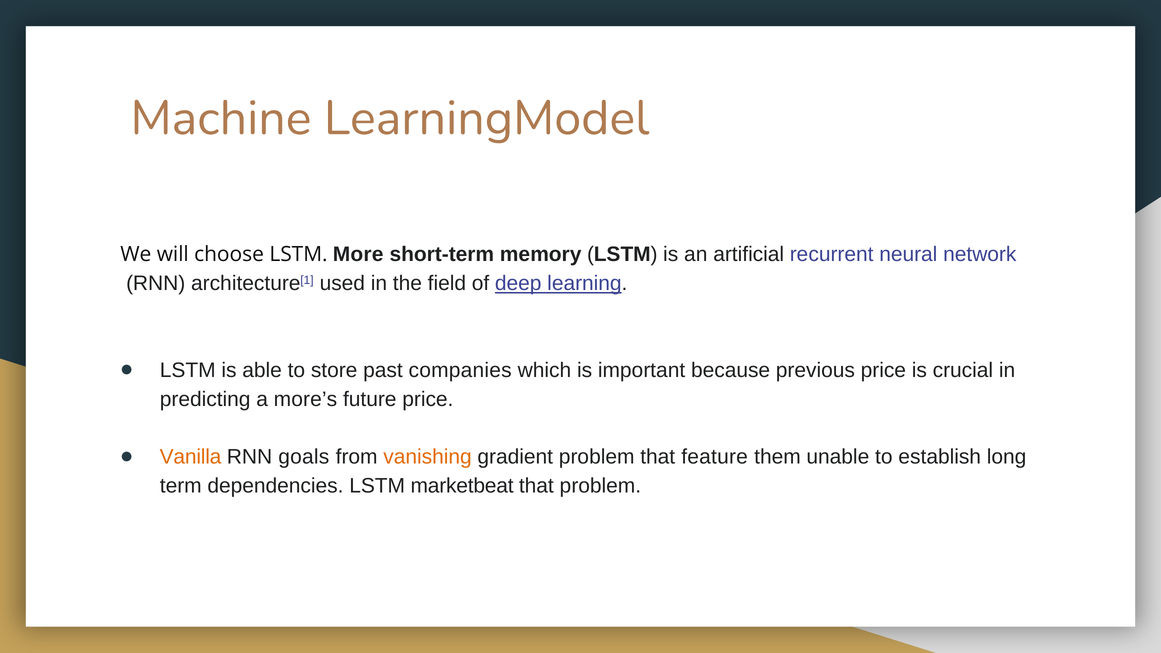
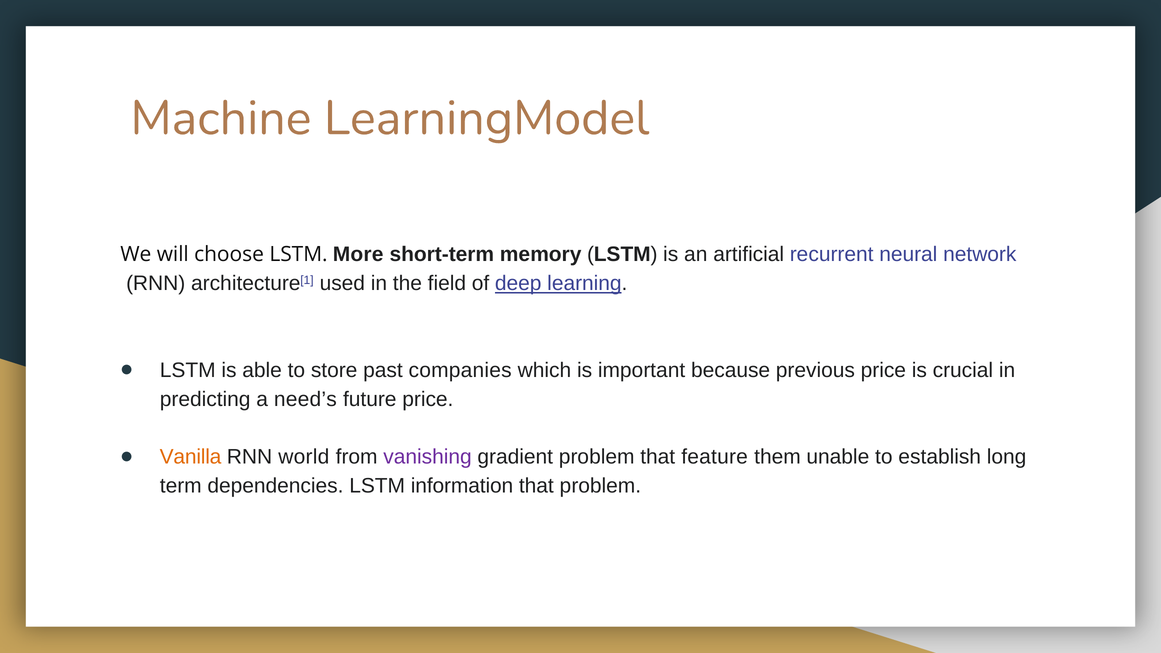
more’s: more’s -> need’s (305, 399)
goals: goals -> world (304, 457)
vanishing colour: orange -> purple (428, 457)
marketbeat: marketbeat -> information (462, 486)
